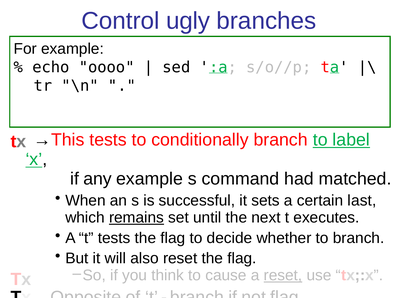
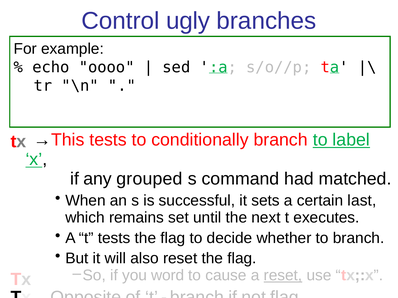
any example: example -> grouped (149, 179)
remains underline: present -> none (136, 218)
think: think -> word (168, 276)
